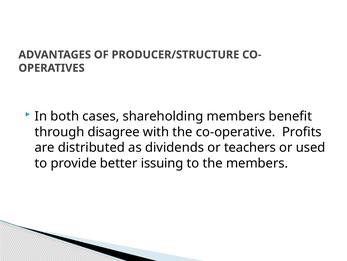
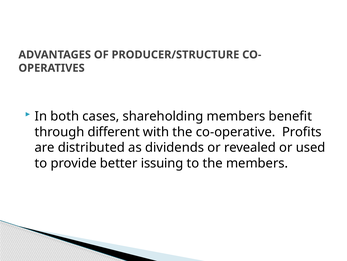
disagree: disagree -> different (114, 132)
teachers: teachers -> revealed (250, 147)
